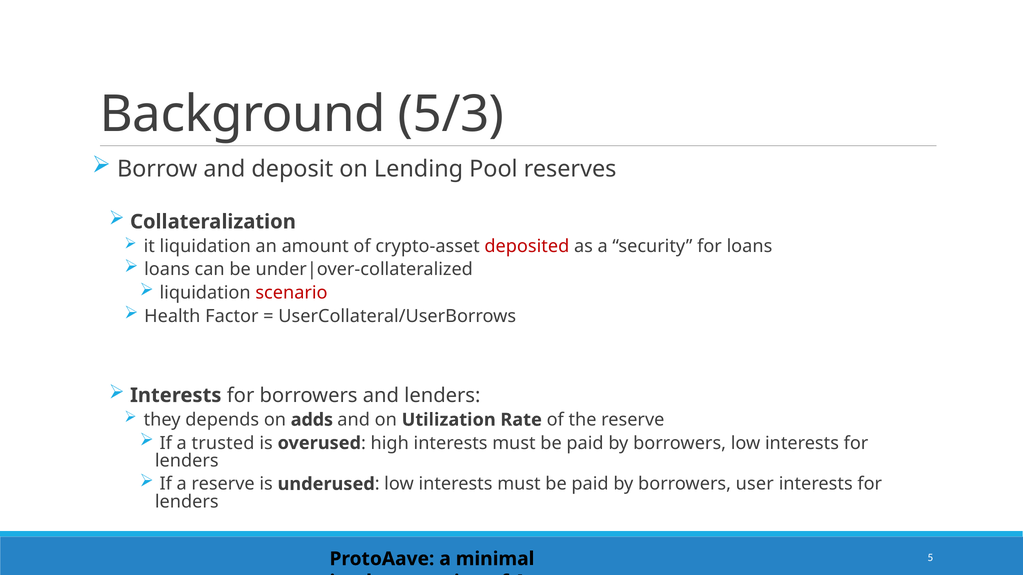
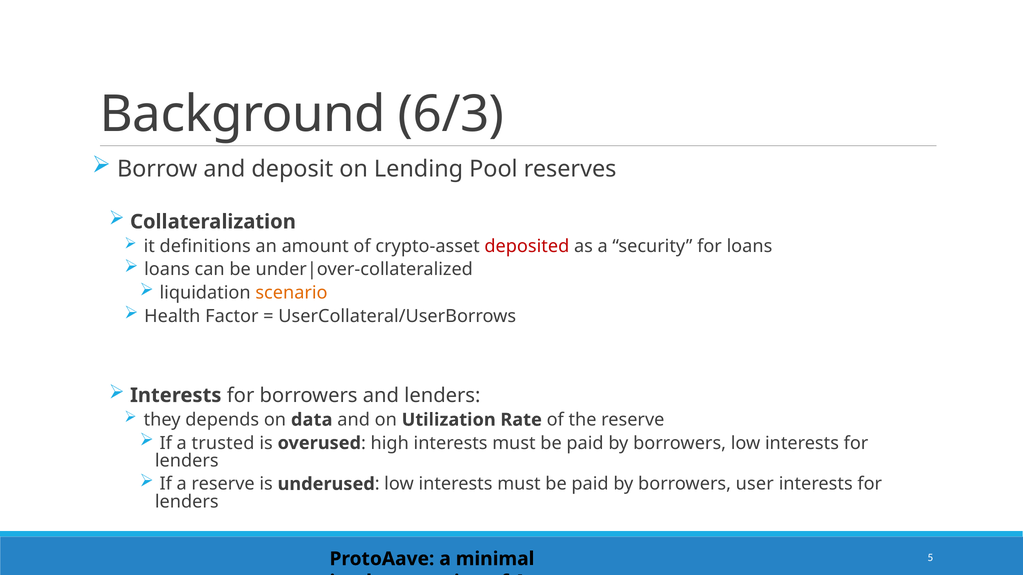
5/3: 5/3 -> 6/3 (451, 115)
it liquidation: liquidation -> definitions (205, 246)
scenario colour: red -> orange (291, 293)
adds: adds -> data (312, 420)
